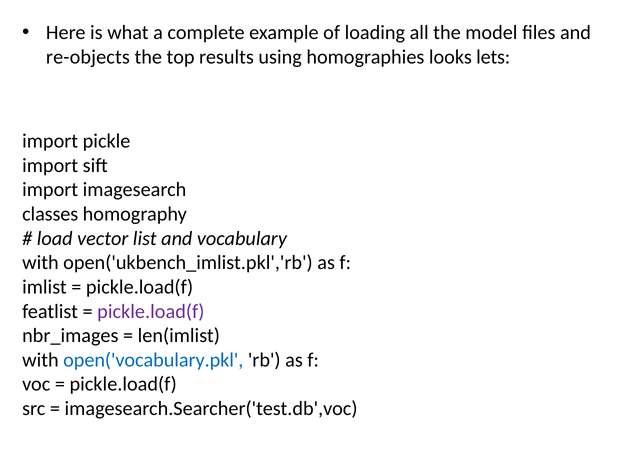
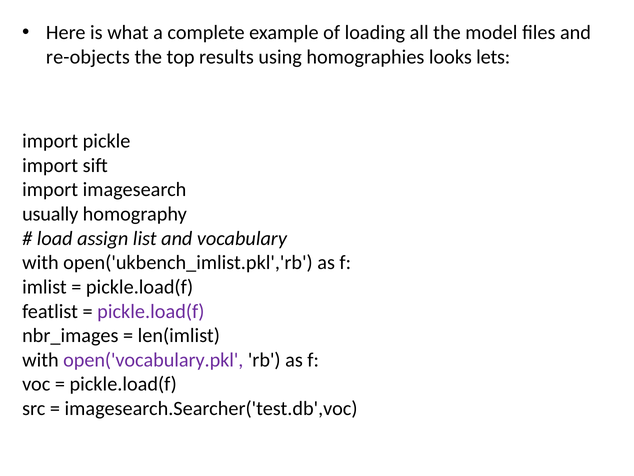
classes: classes -> usually (50, 214)
vector: vector -> assign (103, 238)
open('vocabulary.pkl colour: blue -> purple (153, 360)
